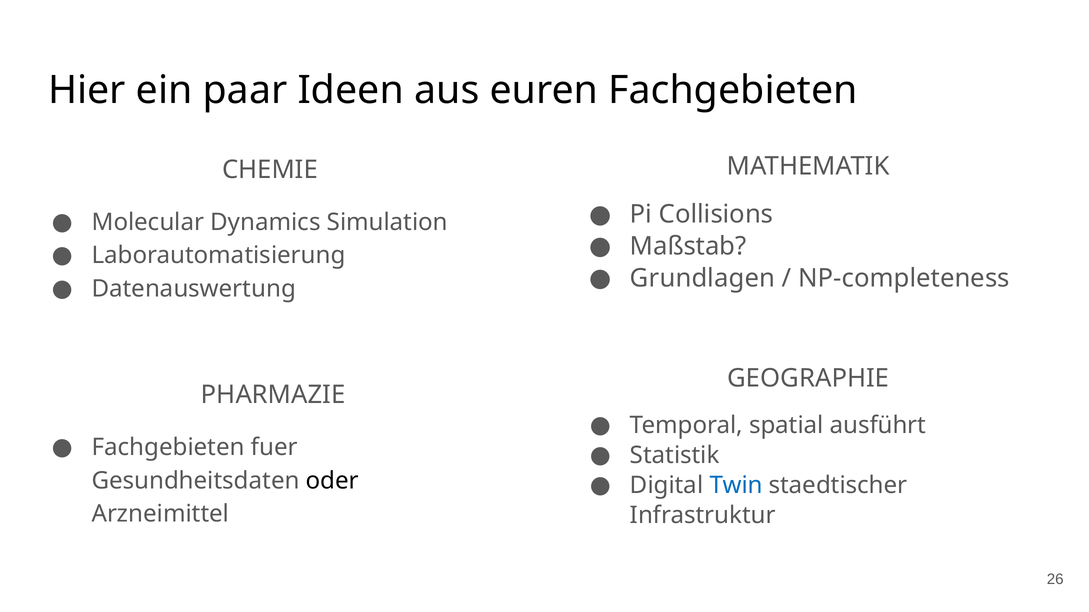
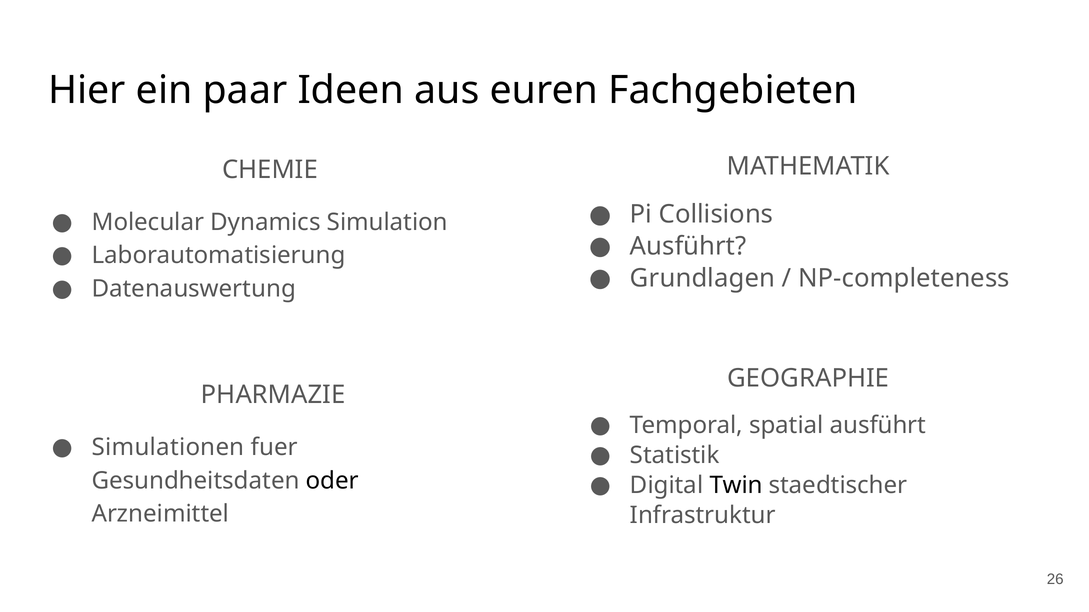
Maßstab: Maßstab -> Ausführt (688, 247)
Fachgebieten: Fachgebieten -> Simulationen (168, 448)
Twin colour: blue -> black (736, 486)
